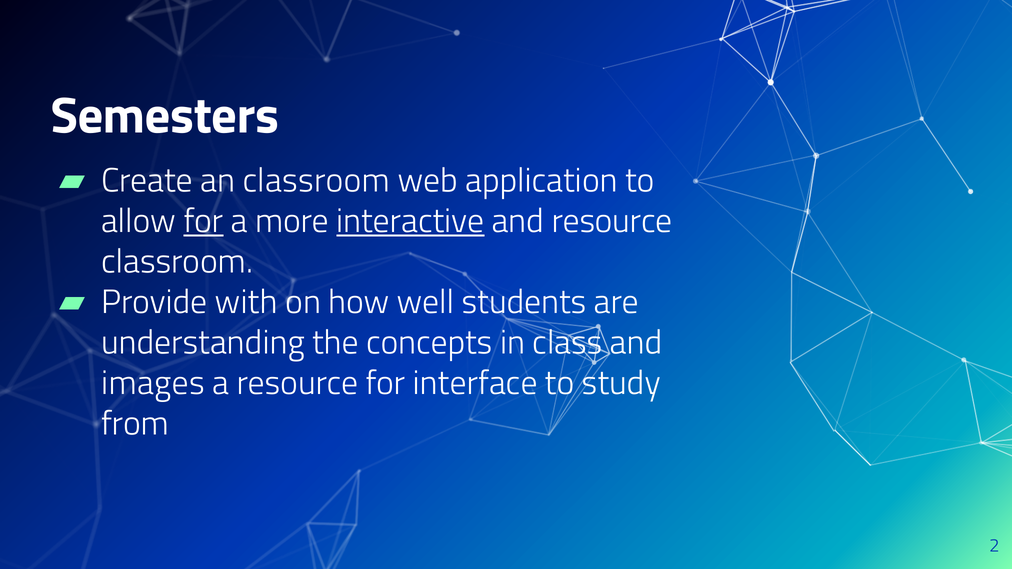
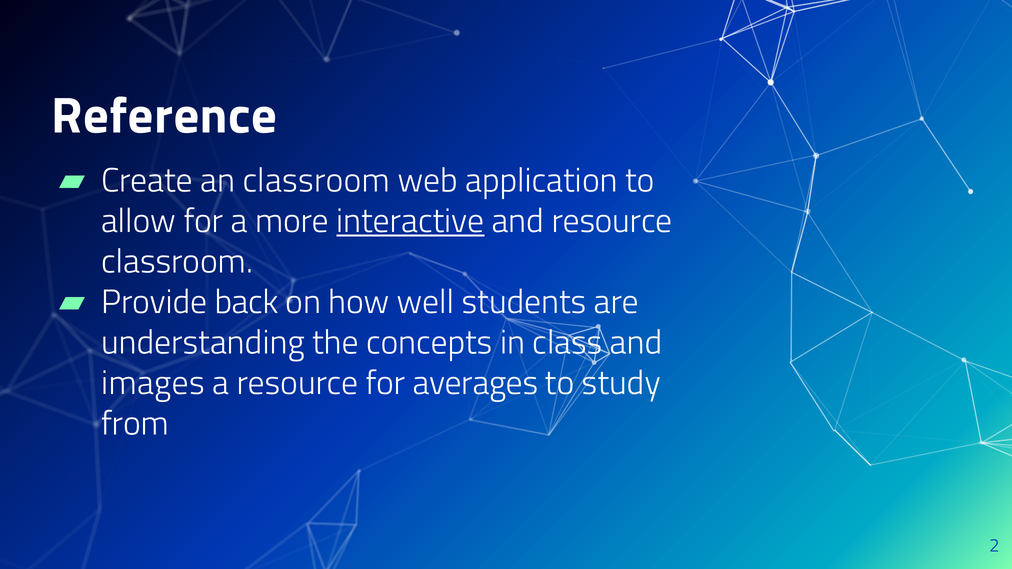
Semesters: Semesters -> Reference (164, 116)
for underline: present -> none (203, 221)
with: with -> back (246, 302)
interface: interface -> averages (475, 383)
